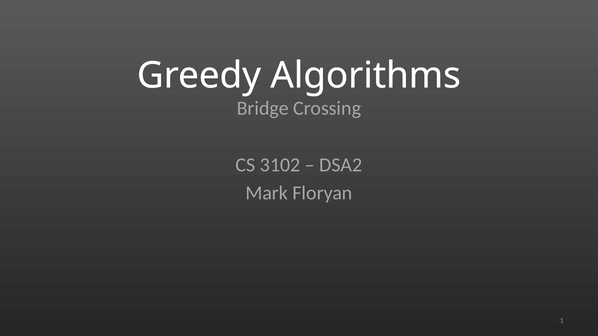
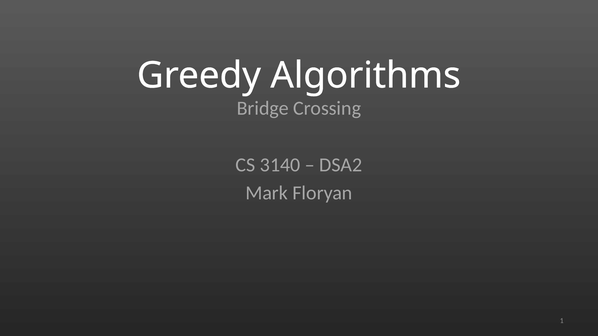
3102: 3102 -> 3140 (280, 165)
